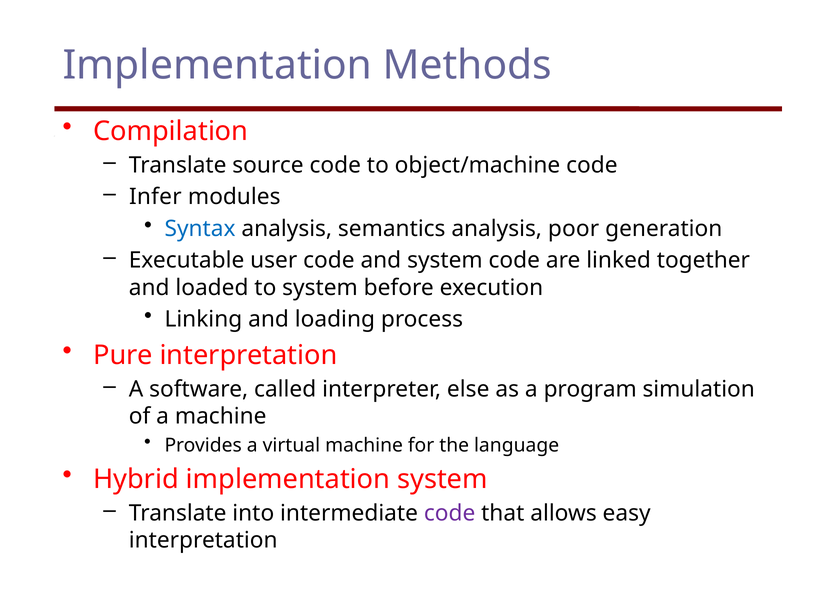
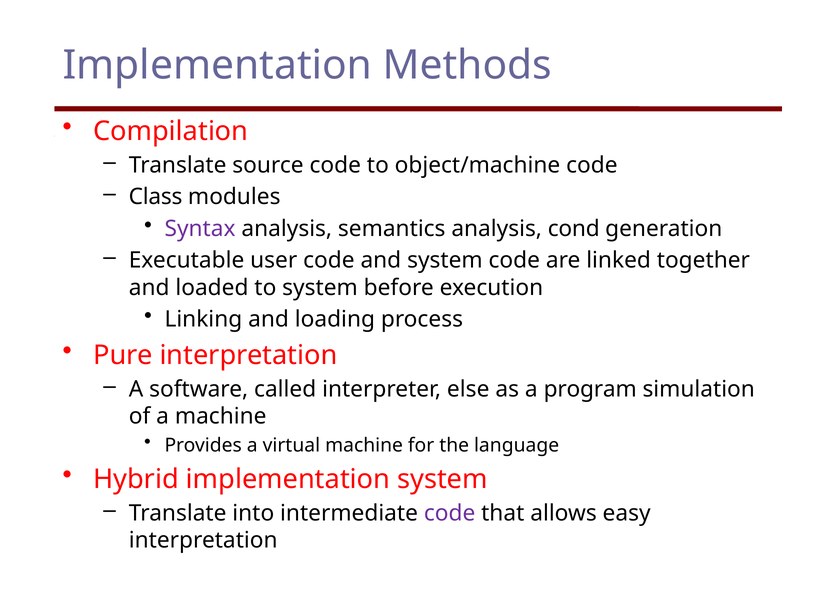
Infer: Infer -> Class (156, 197)
Syntax colour: blue -> purple (200, 229)
poor: poor -> cond (574, 229)
